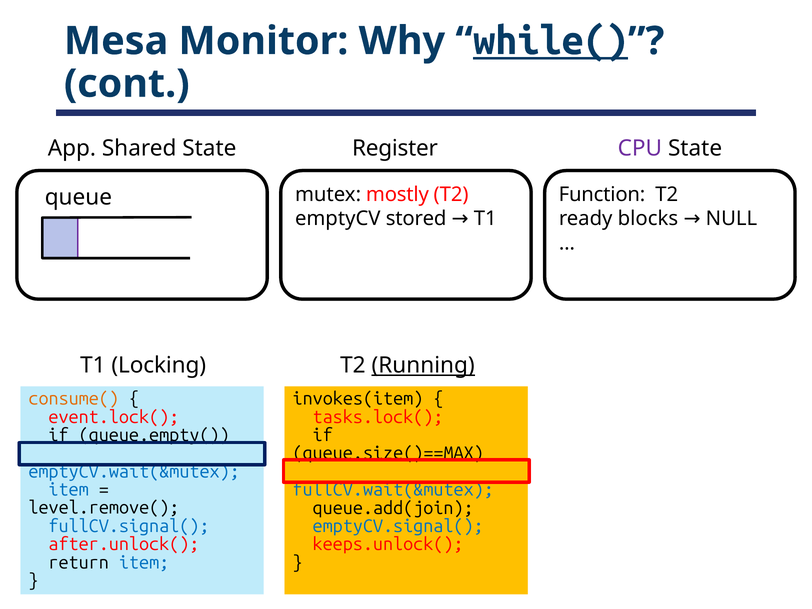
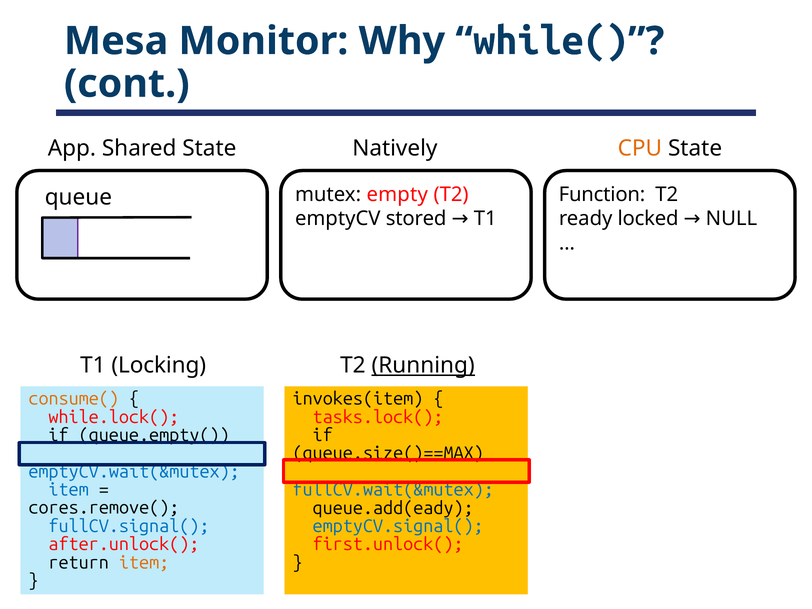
while( underline: present -> none (551, 41)
Register: Register -> Natively (395, 148)
CPU colour: purple -> orange (640, 148)
mostly: mostly -> empty (397, 194)
blocks: blocks -> locked (648, 219)
event.lock(: event.lock( -> while.lock( (114, 417)
level.remove(: level.remove( -> cores.remove( (104, 508)
queue.add(join: queue.add(join -> queue.add(eady (393, 508)
keeps.unlock(: keeps.unlock( -> first.unlock( (388, 544)
item colour: blue -> orange (144, 563)
